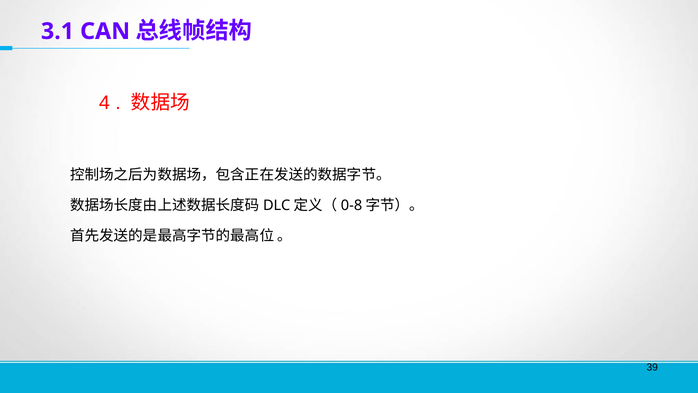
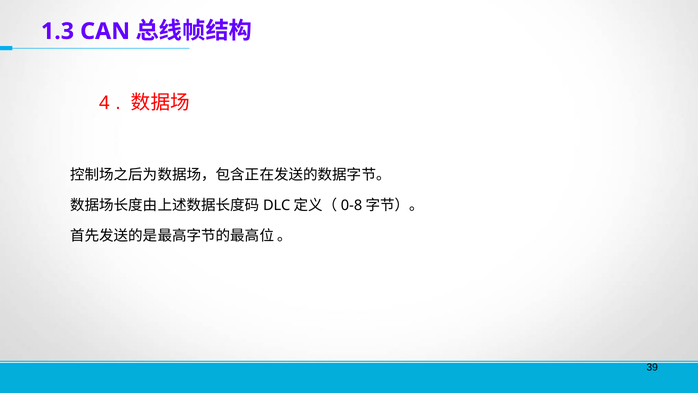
3.1: 3.1 -> 1.3 (57, 31)
